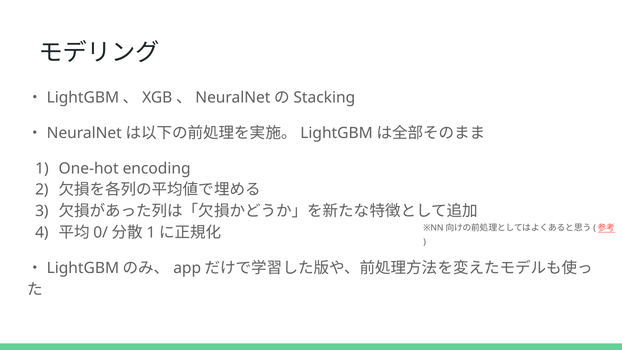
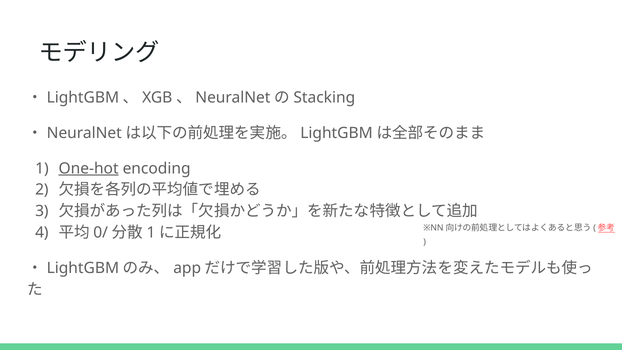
One-hot underline: none -> present (89, 168)
